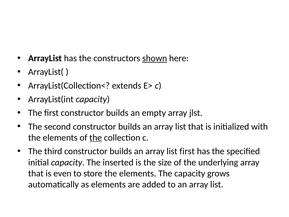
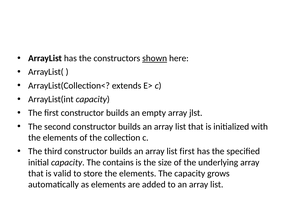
the underline: present -> none (96, 137)
inserted: inserted -> contains (118, 162)
even: even -> valid (62, 173)
